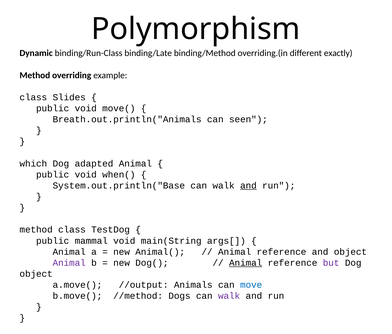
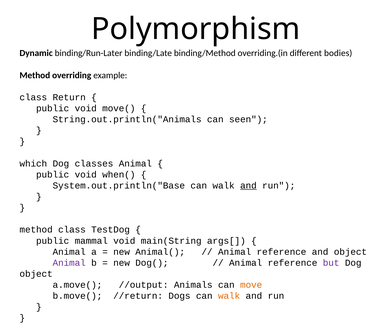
binding/Run-Class: binding/Run-Class -> binding/Run-Later (89, 53)
exactly: exactly -> bodies (338, 53)
Slides: Slides -> Return (69, 97)
Breath.out.println("Animals: Breath.out.println("Animals -> String.out.println("Animals (127, 119)
adapted: adapted -> classes (94, 163)
Animal underline: present -> none (246, 263)
move colour: blue -> orange (251, 285)
//method: //method -> //return (138, 296)
walk colour: purple -> orange (229, 296)
